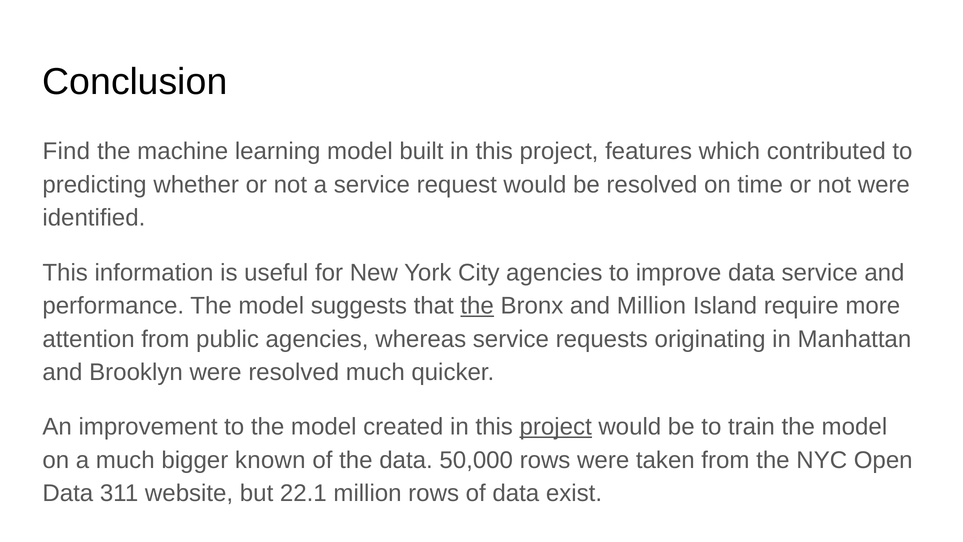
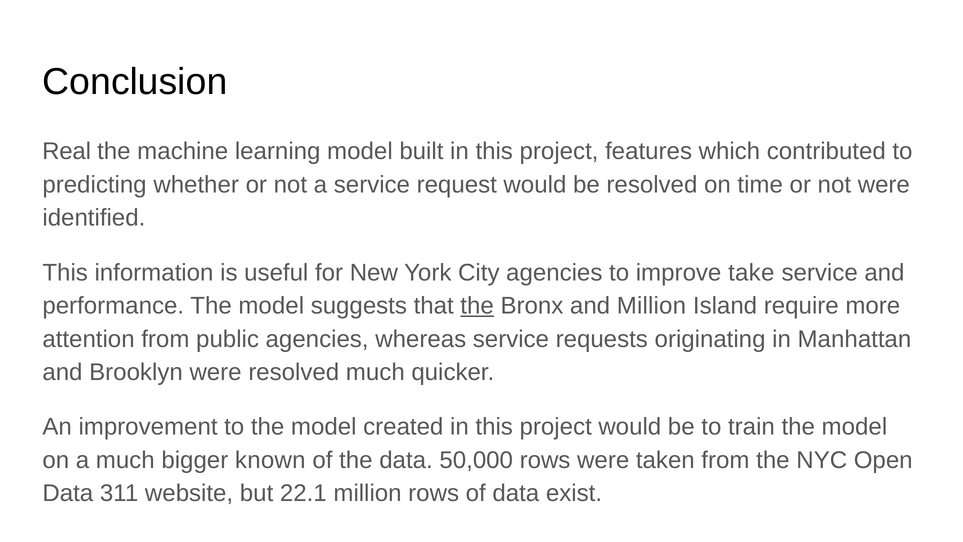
Find: Find -> Real (67, 151)
improve data: data -> take (751, 272)
project underline: present -> none (556, 427)
